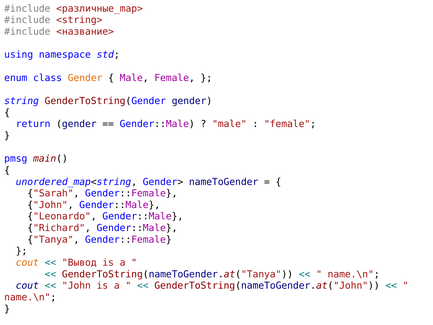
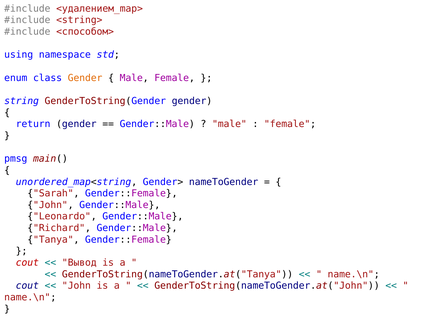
<различные_map>: <различные_map> -> <удалением_map> (100, 9)
<название>: <название> -> <способом> (85, 32)
cout colour: orange -> red (27, 262)
